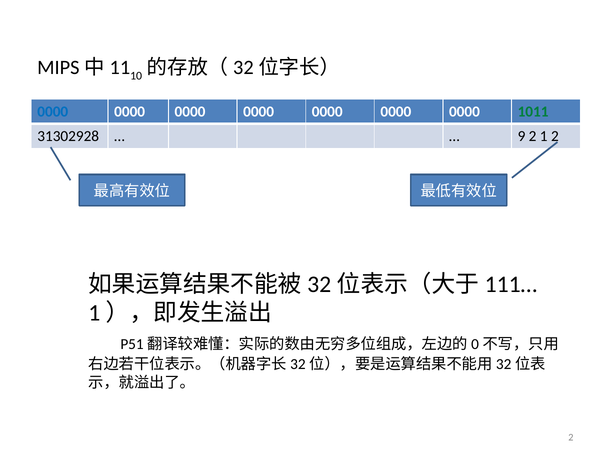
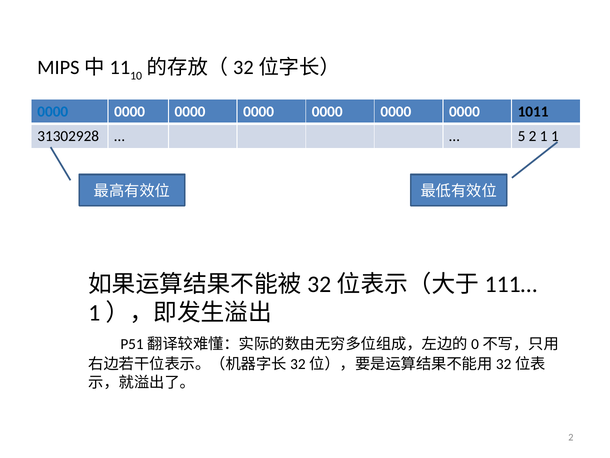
1011 colour: green -> black (533, 112)
9: 9 -> 5 (521, 136)
1 2: 2 -> 1 (555, 136)
